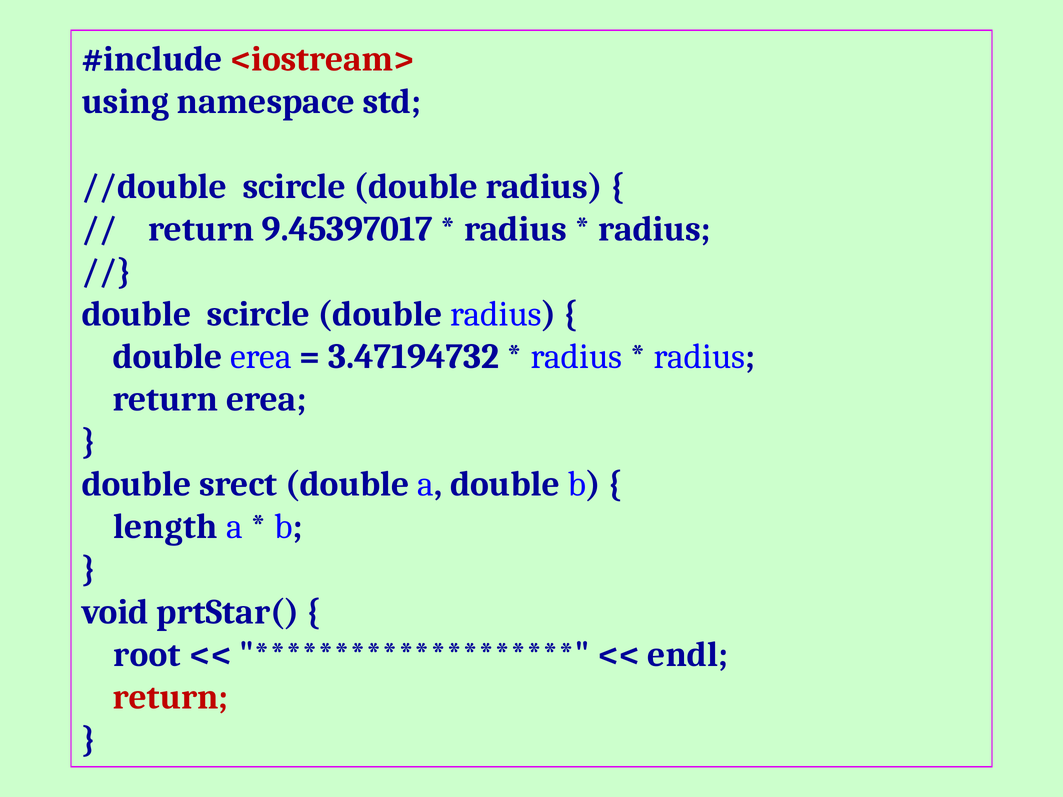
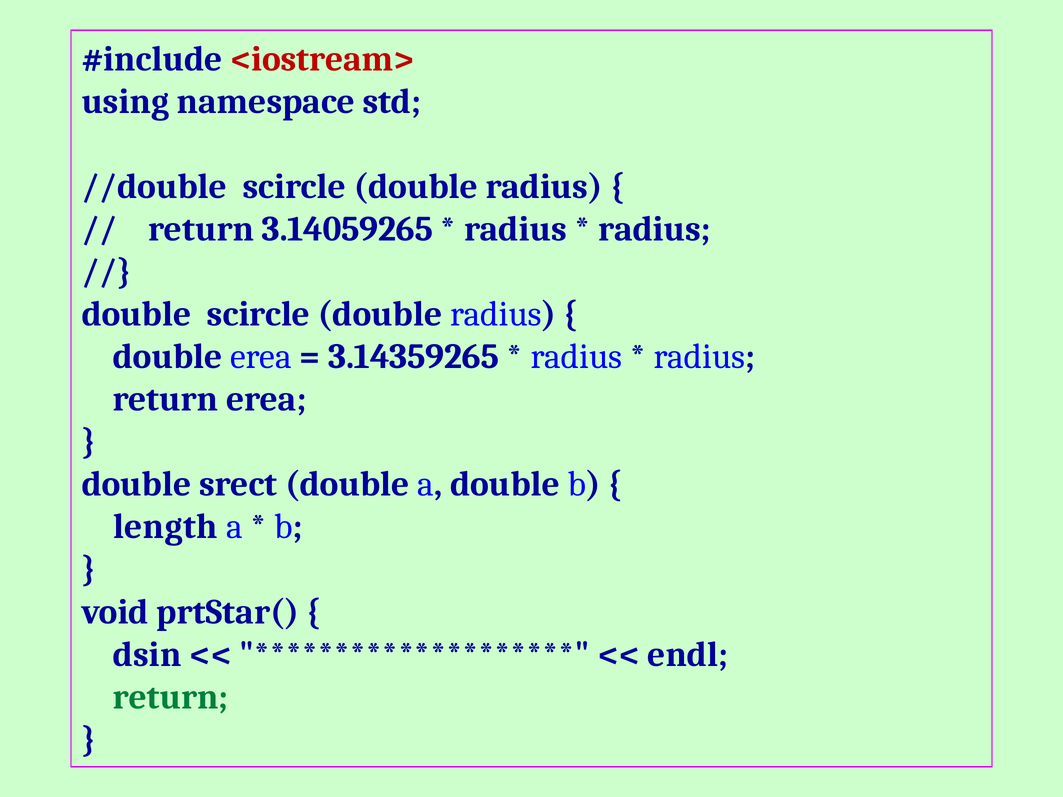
9.45397017: 9.45397017 -> 3.14059265 (347, 229)
3.47194732: 3.47194732 -> 3.14359265 (414, 357)
root: root -> dsin (147, 655)
return colour: red -> green (170, 697)
